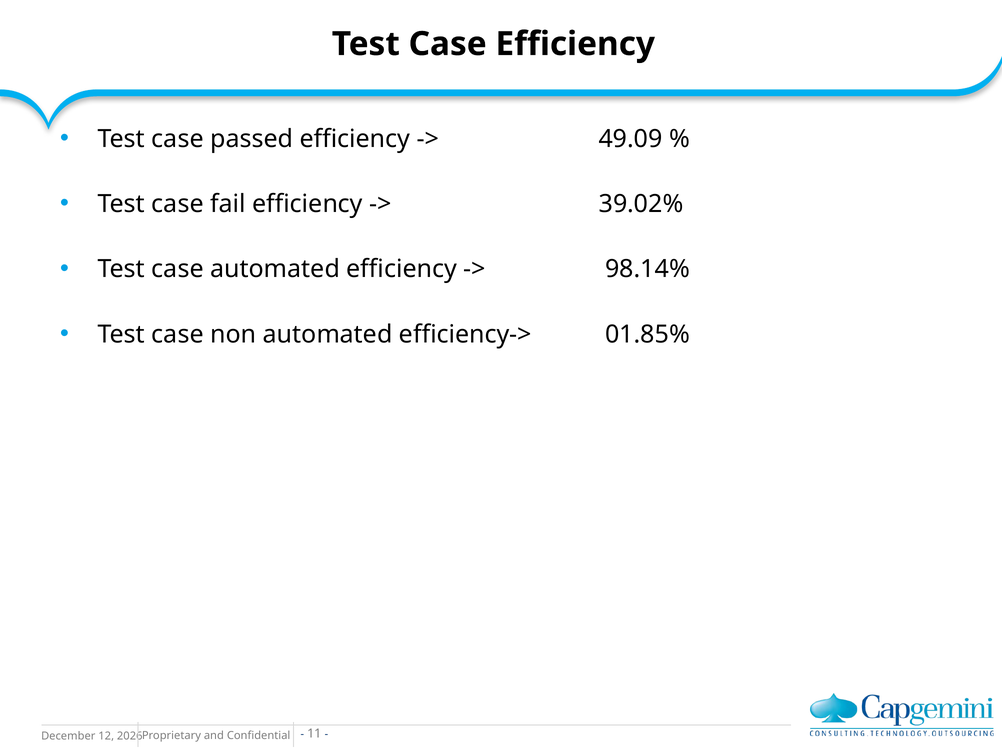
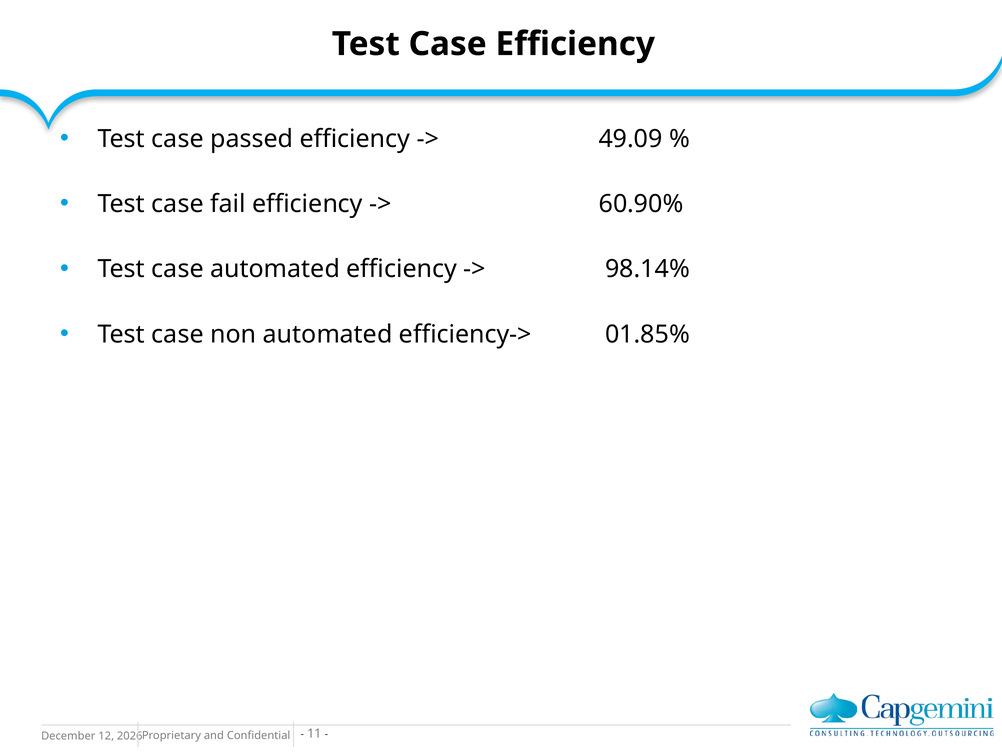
39.02%: 39.02% -> 60.90% (641, 204)
